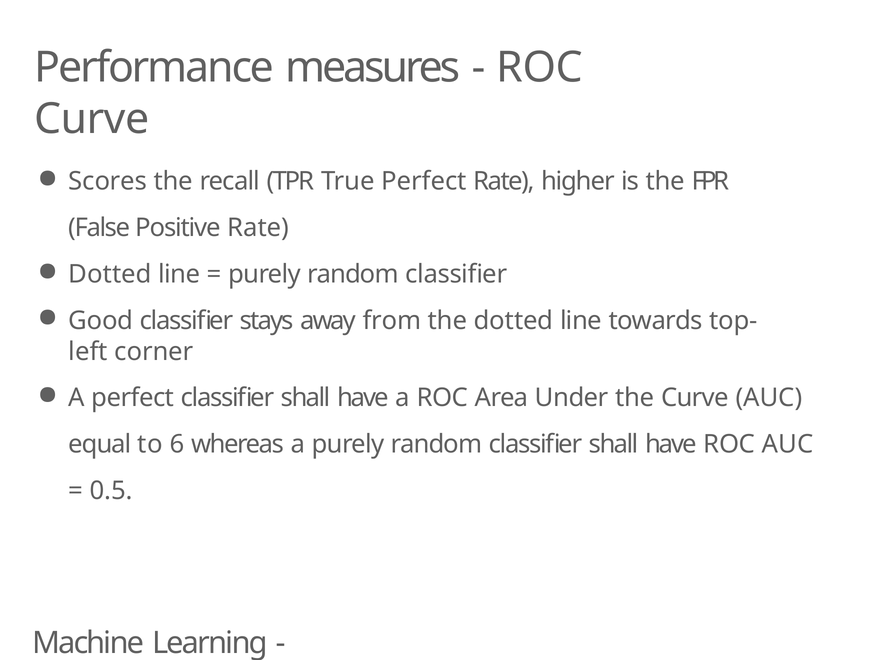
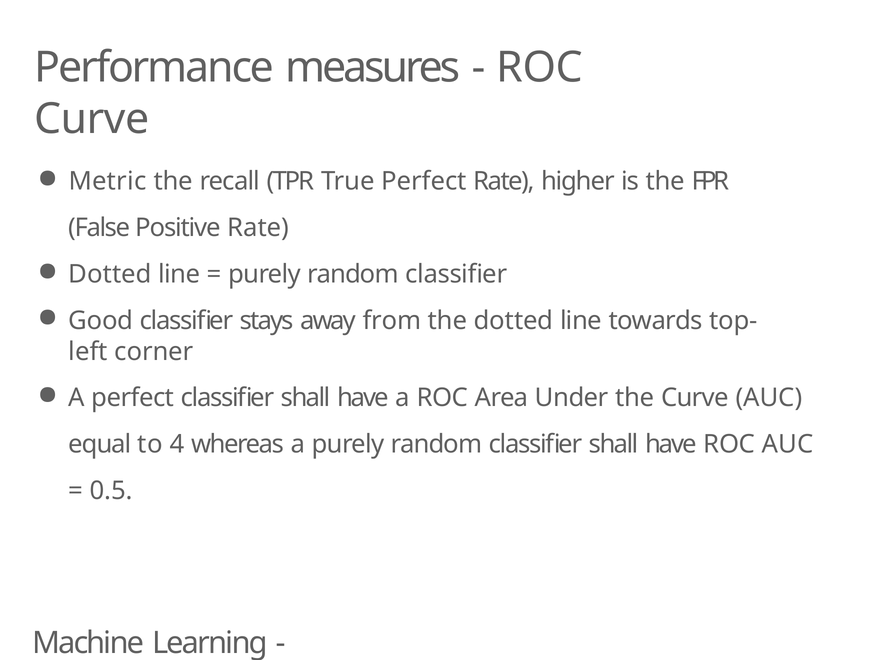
Scores: Scores -> Metric (108, 181)
6: 6 -> 4 (177, 444)
